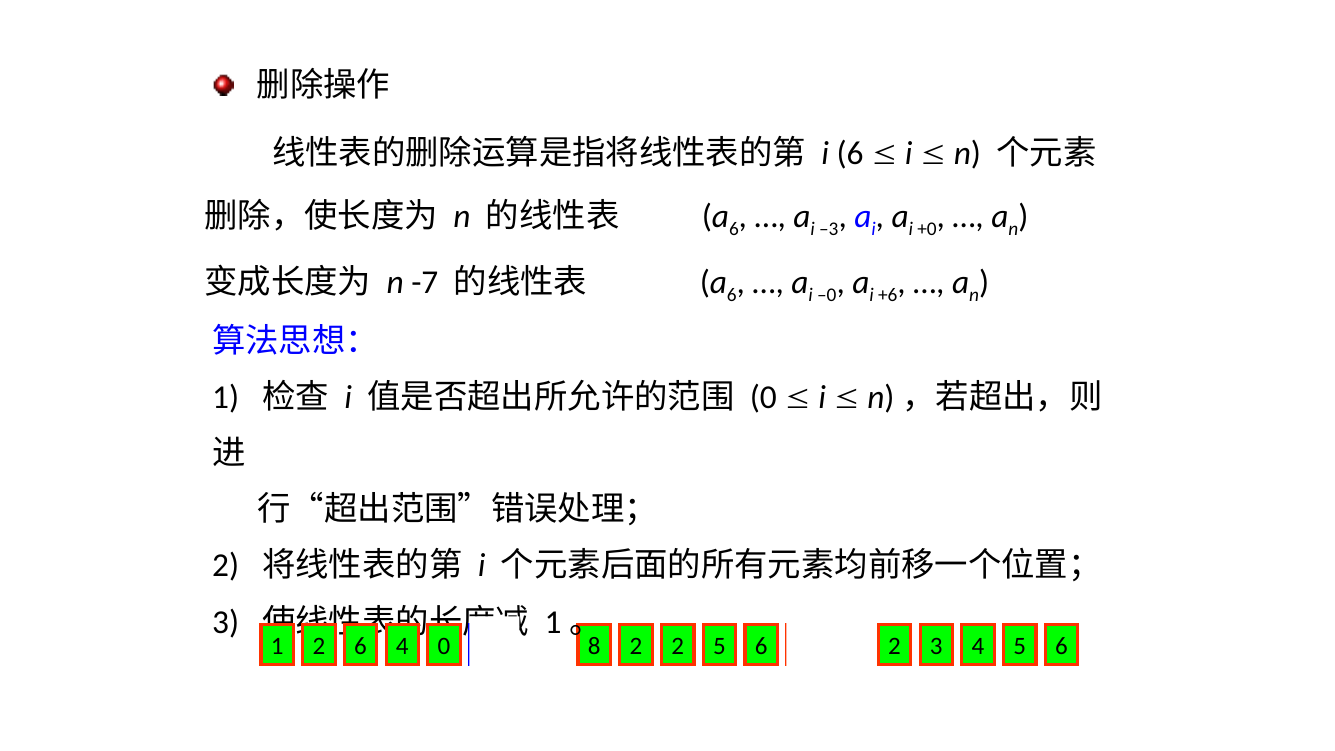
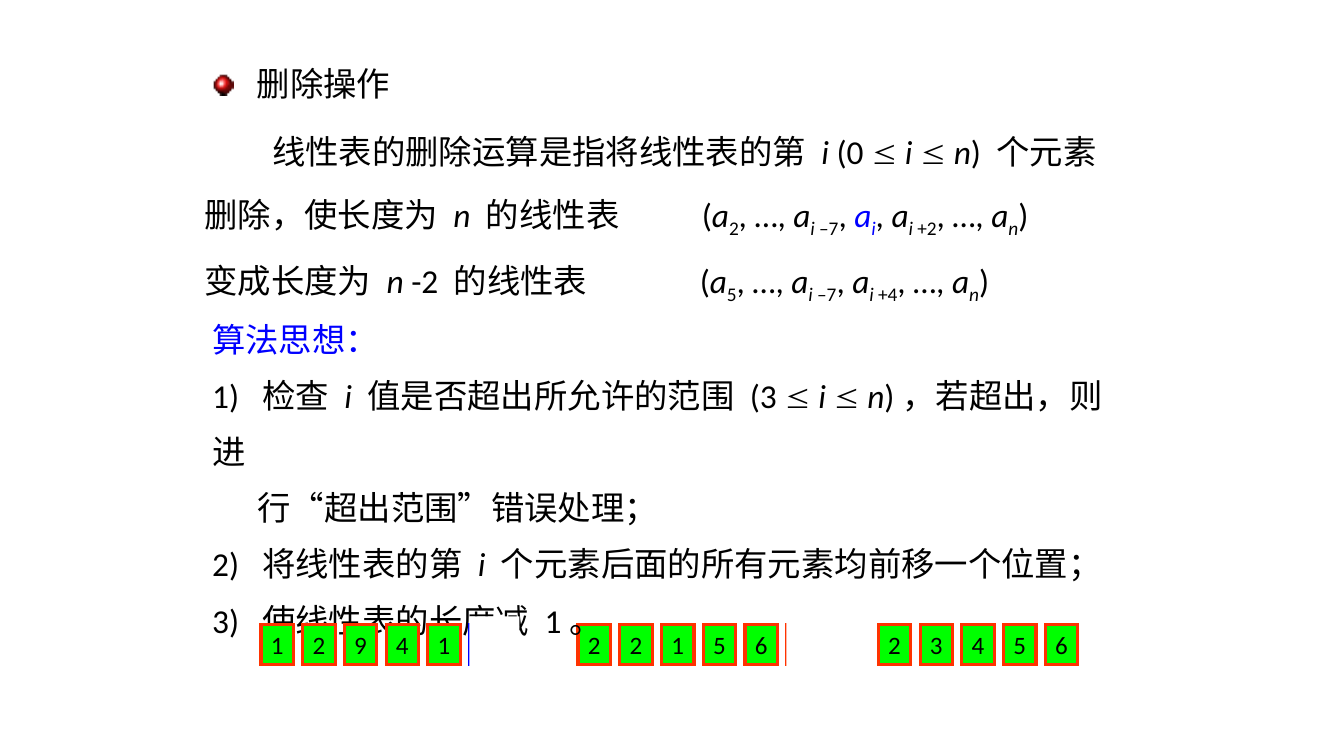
i 6: 6 -> 0 (850, 154)
6: 6 -> 2 (734, 229)
–3: –3 -> –7 (829, 229)
+0: +0 -> +2 (927, 229)
-7: -7 -> -2 (425, 282)
6: 6 -> 5 (732, 295)
–0: –0 -> –7 (827, 295)
+6: +6 -> +4 (888, 295)
0: 0 -> 3 (763, 398)
2 6: 6 -> 9 (361, 646)
0: 0 -> 1 (444, 646)
8: 8 -> 2 (594, 646)
2 2: 2 -> 1 (678, 646)
